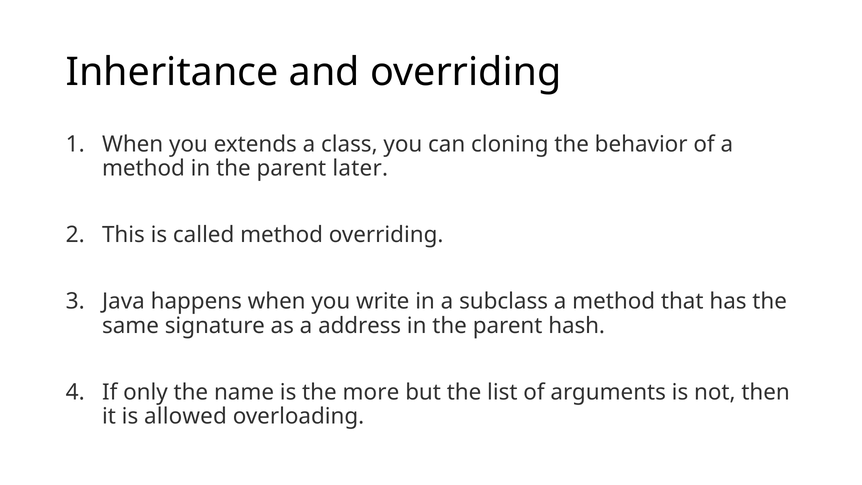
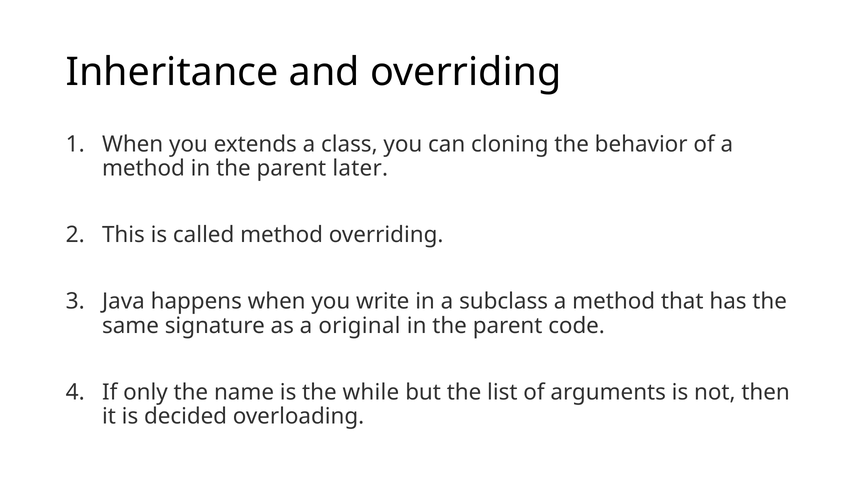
address: address -> original (359, 326)
hash: hash -> code (577, 326)
more: more -> while (371, 392)
allowed: allowed -> decided (186, 416)
